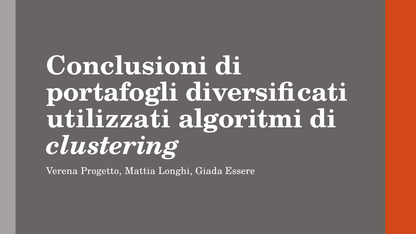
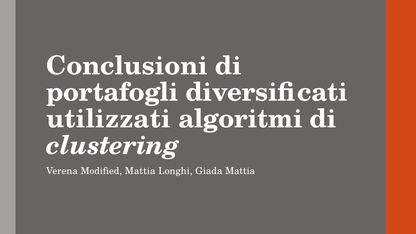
Progetto: Progetto -> Modified (101, 171)
Giada Essere: Essere -> Mattia (240, 171)
